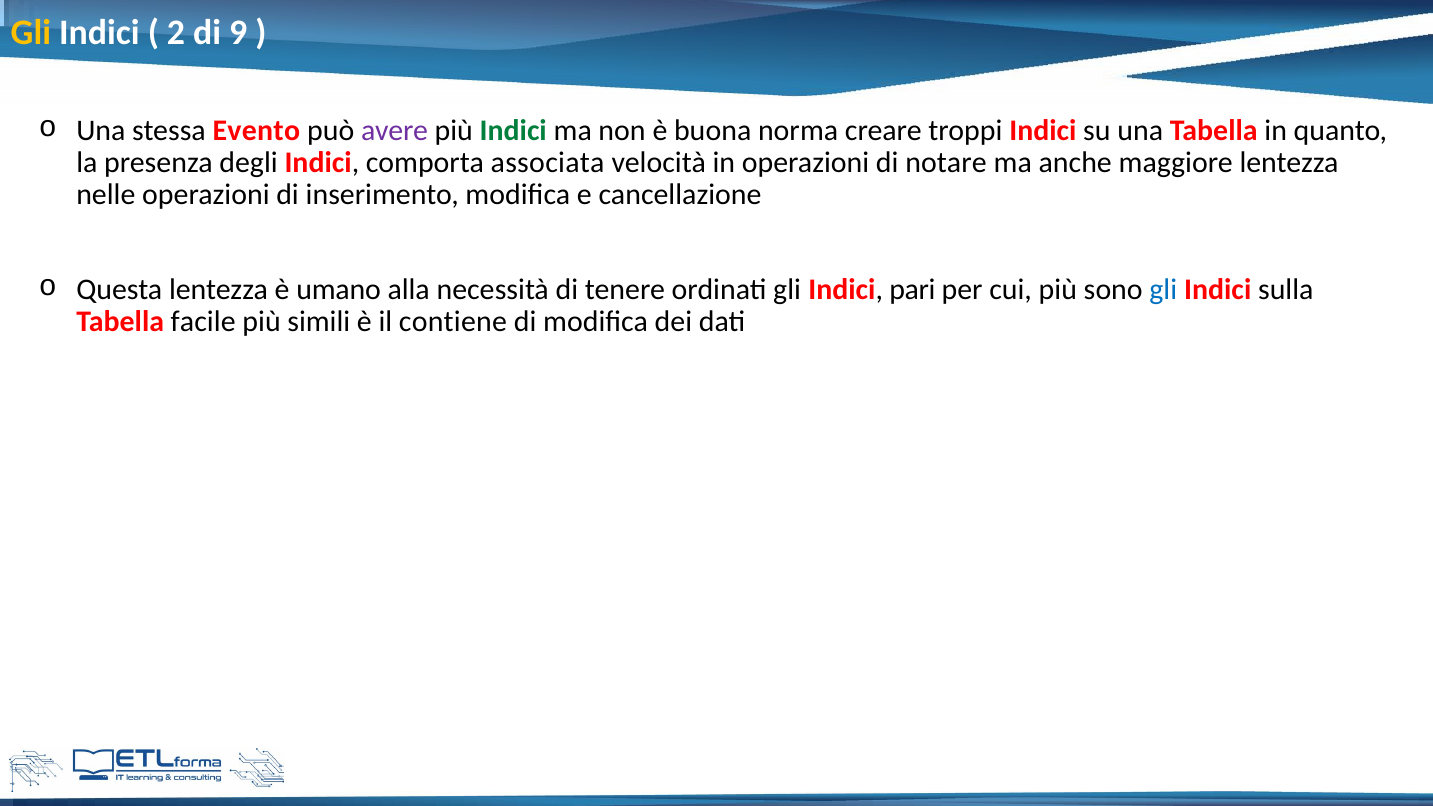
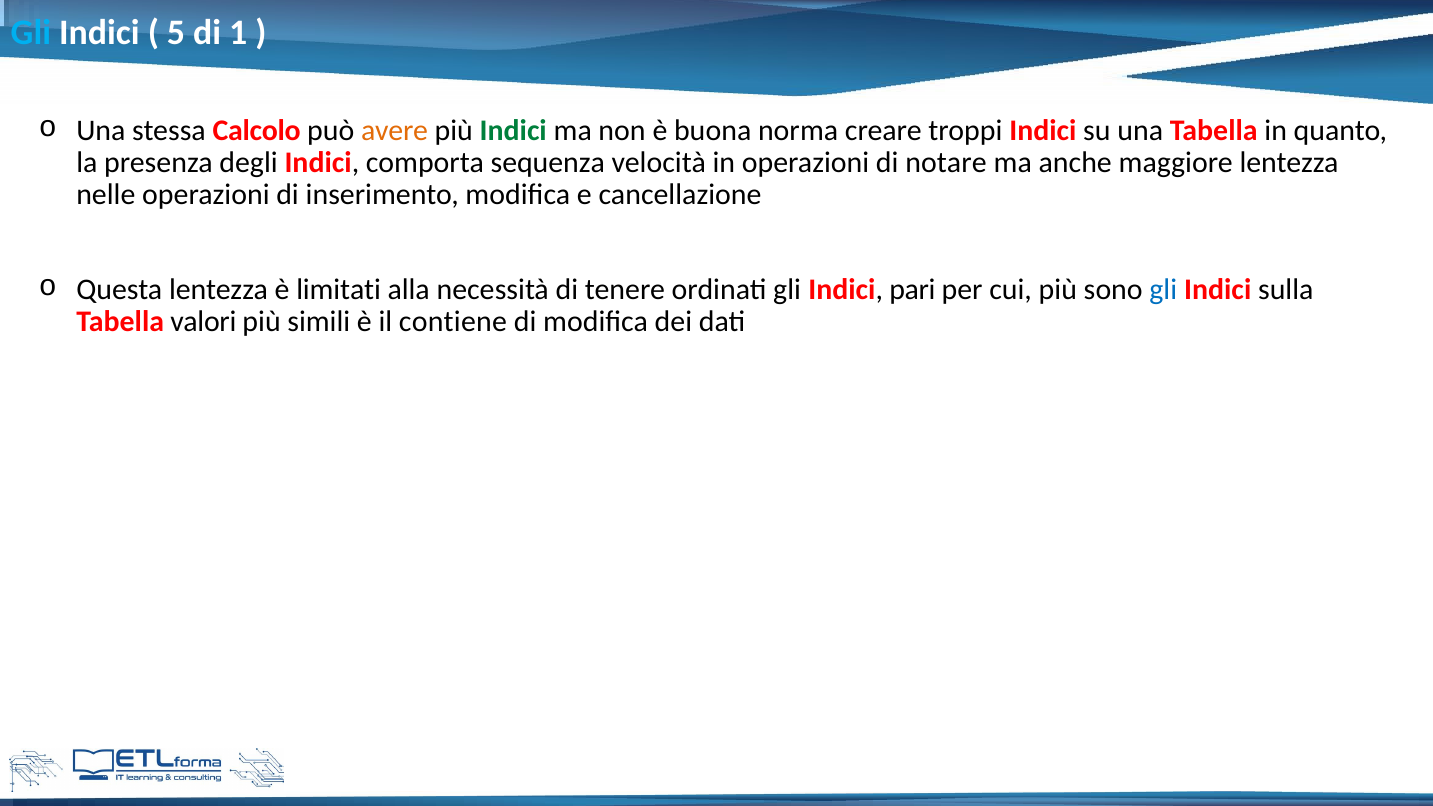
Gli colour: yellow -> light blue (31, 32)
2: 2 -> 5 (176, 32)
9: 9 -> 1 (238, 32)
Evento: Evento -> Calcolo (257, 130)
avere colour: purple -> orange (395, 130)
associata: associata -> sequenza (548, 163)
umano: umano -> limitati (339, 289)
facile: facile -> valori (203, 321)
